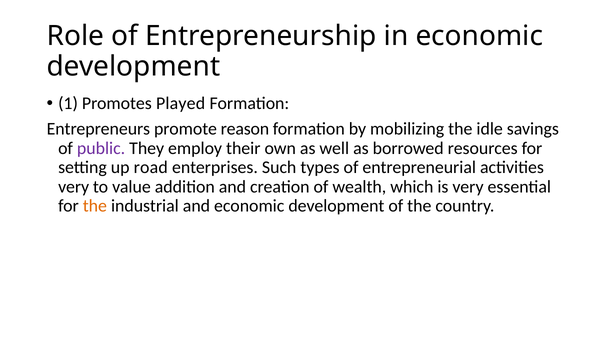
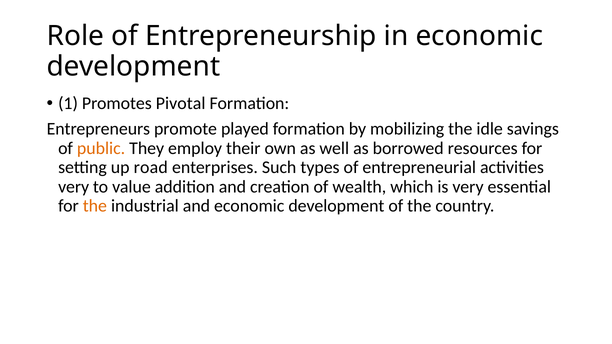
Played: Played -> Pivotal (181, 103)
reason: reason -> played (245, 129)
public colour: purple -> orange (101, 148)
